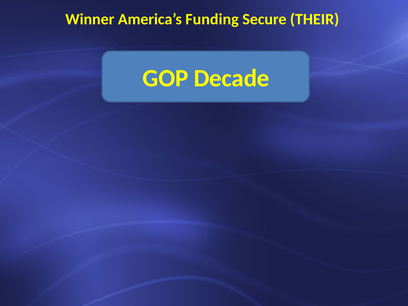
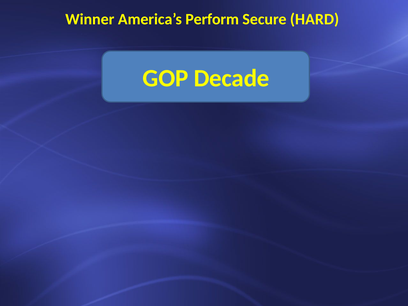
Funding: Funding -> Perform (212, 19)
THEIR: THEIR -> HARD (315, 19)
